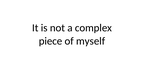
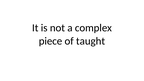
myself: myself -> taught (91, 41)
